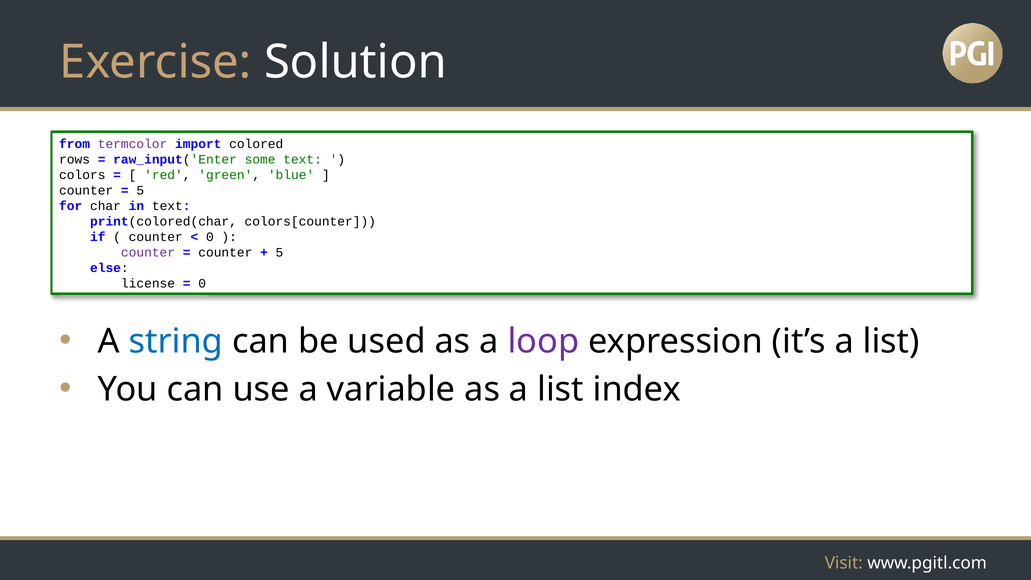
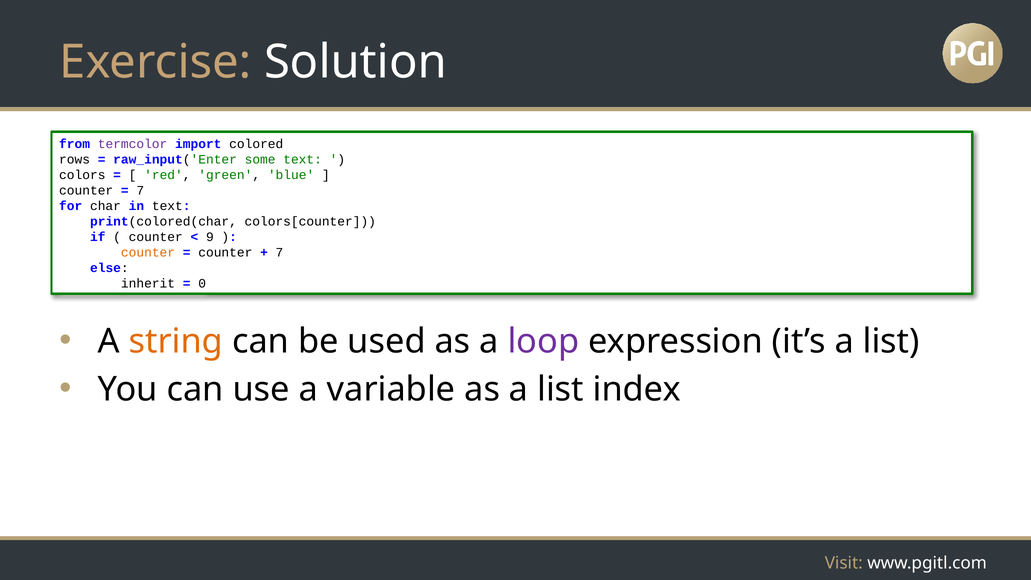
5: 5 -> 7 (140, 190)
0: 0 -> 9 (210, 237)
counter colour: purple -> orange (148, 252)
5: 5 -> 7 (279, 252)
license: license -> inherit (148, 283)
string colour: blue -> orange (176, 341)
